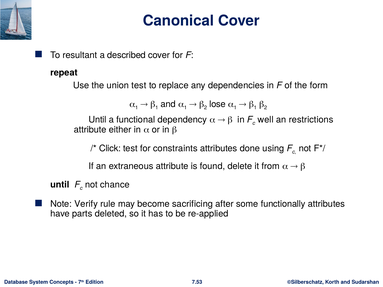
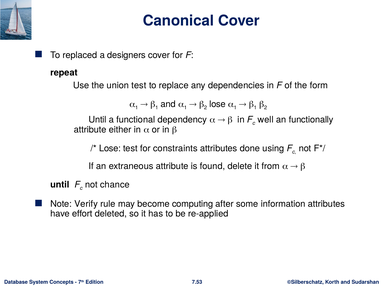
resultant: resultant -> replaced (80, 55)
described: described -> designers (126, 55)
restrictions: restrictions -> functionally (311, 120)
Click: Click -> Lose (110, 148)
sacrificing: sacrificing -> computing (193, 204)
functionally: functionally -> information (283, 204)
parts: parts -> effort (82, 214)
